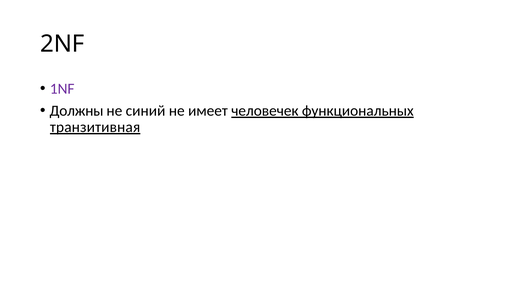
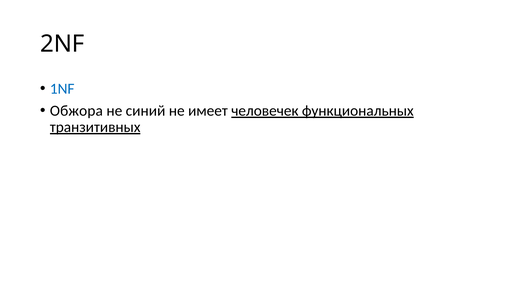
1NF colour: purple -> blue (62, 89)
Должны: Должны -> Обжора (76, 111)
транзитивная: транзитивная -> транзитивных (95, 127)
